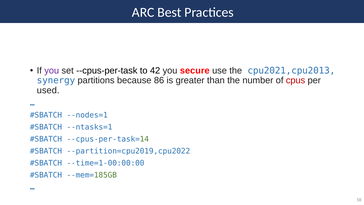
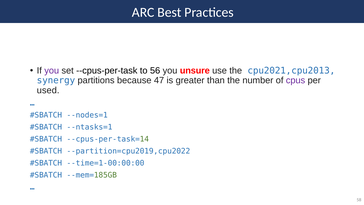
42: 42 -> 56 (155, 71)
secure: secure -> unsure (195, 71)
86: 86 -> 47 (159, 80)
cpus colour: red -> purple (296, 80)
